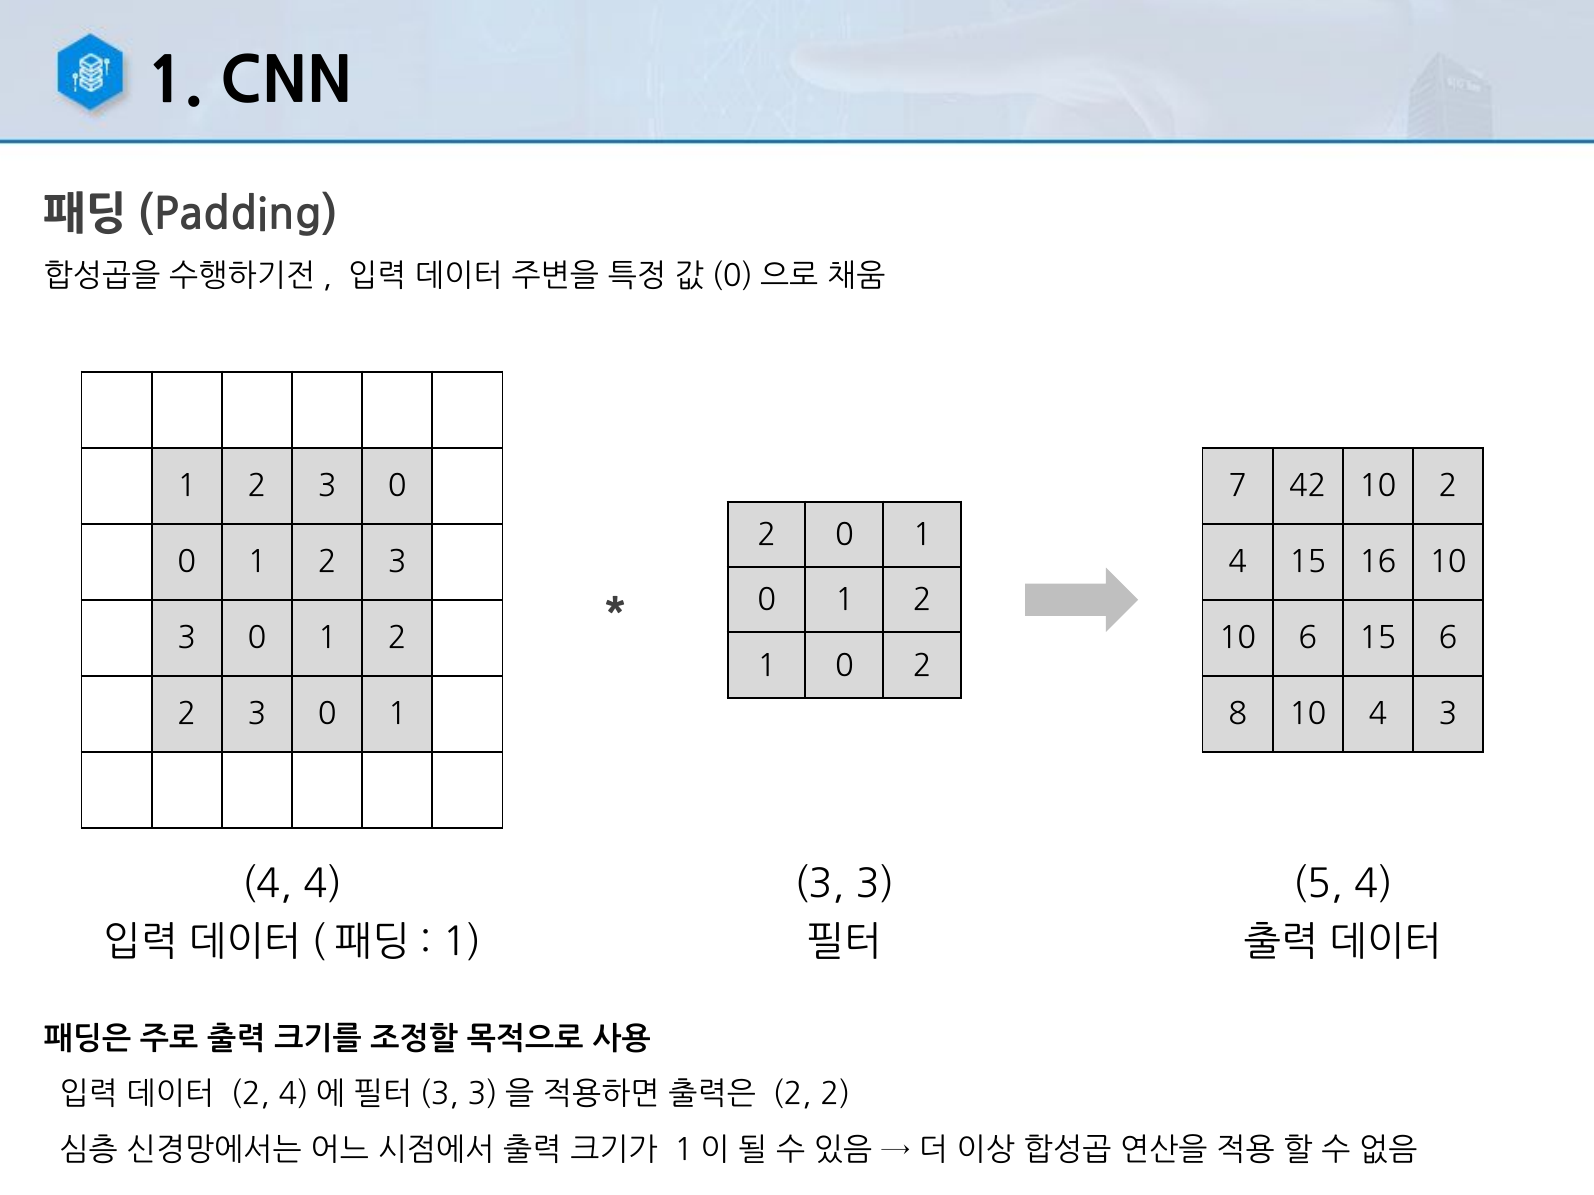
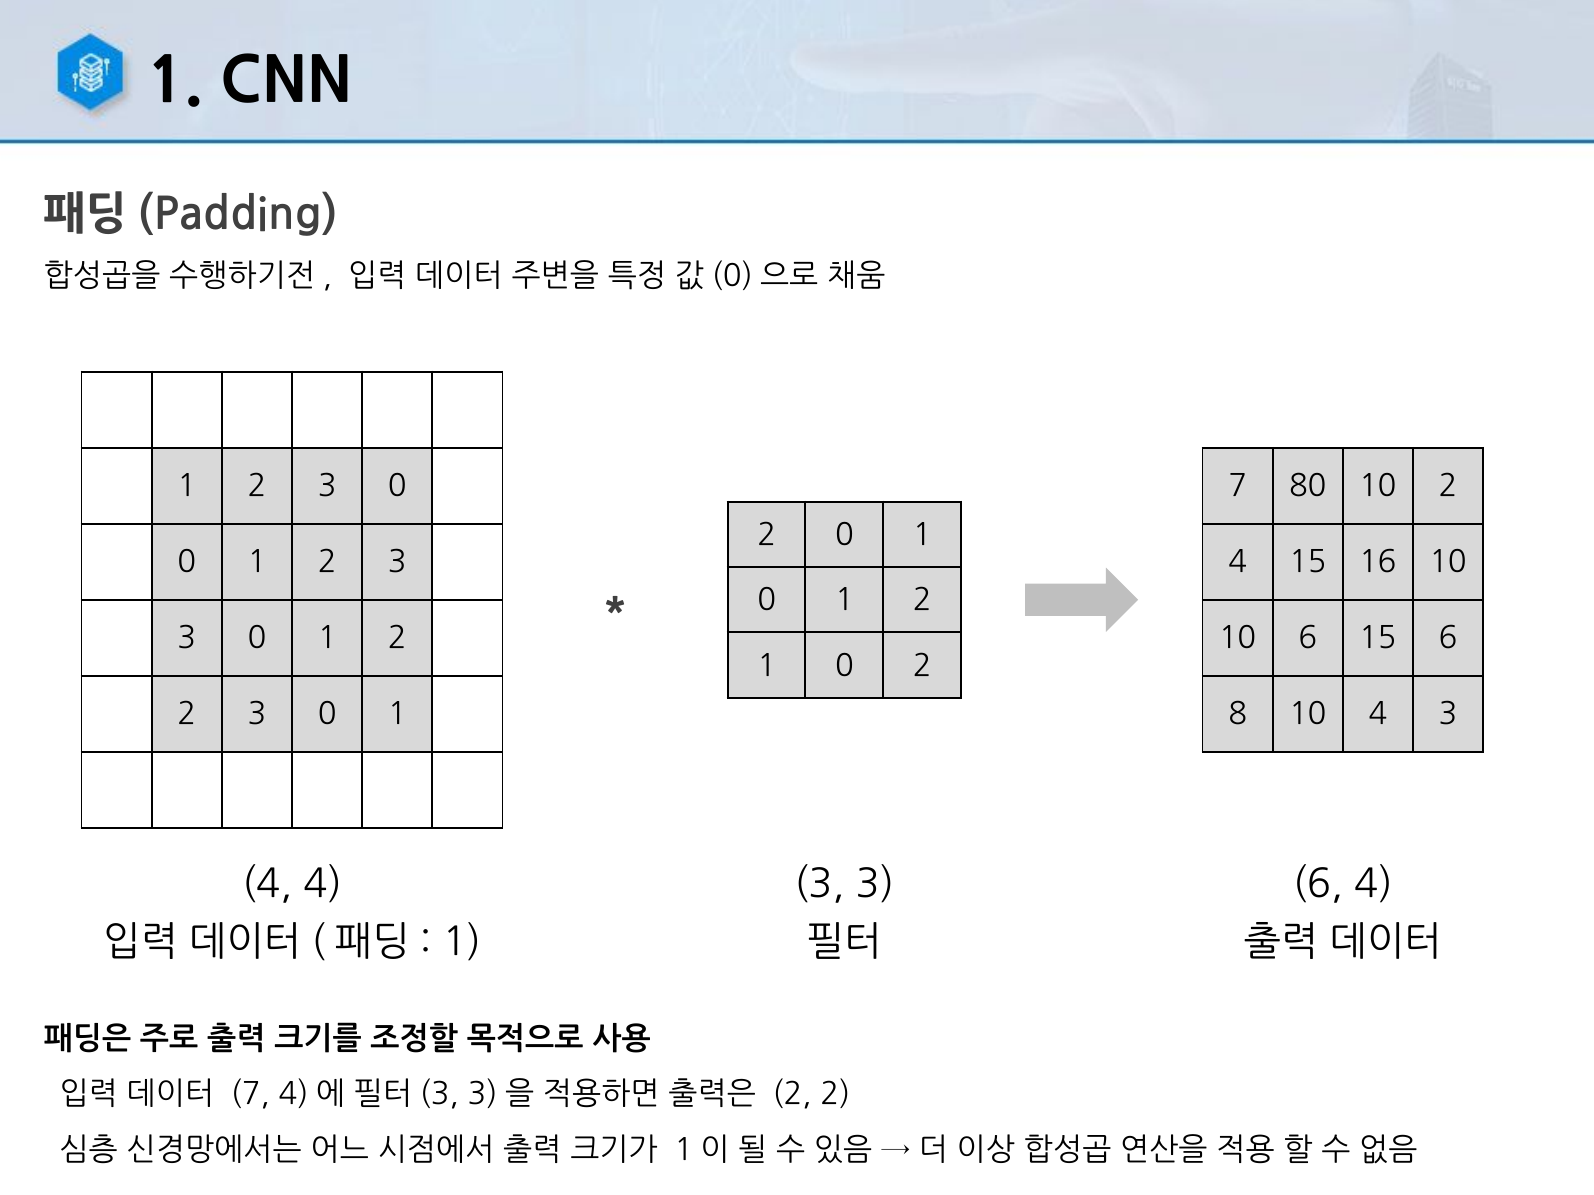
42: 42 -> 80 (1308, 487)
5: 5 -> 6 (1318, 885)
2: 2 -> 7 (250, 1095)
